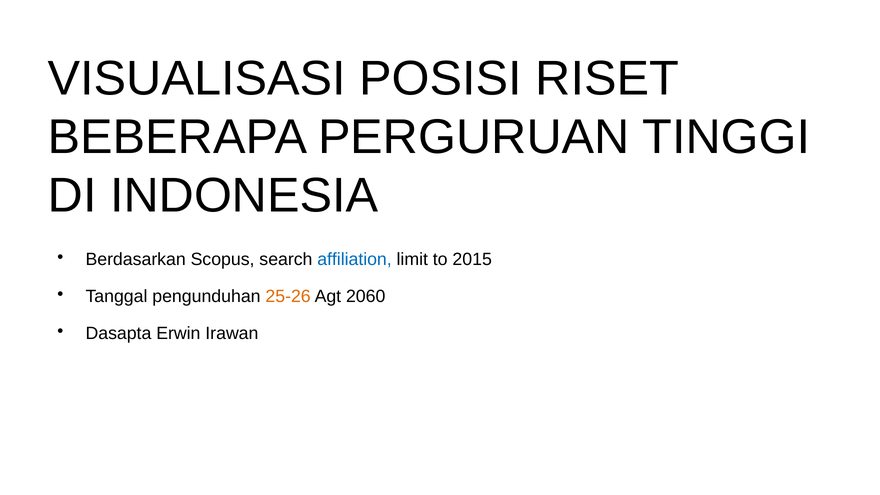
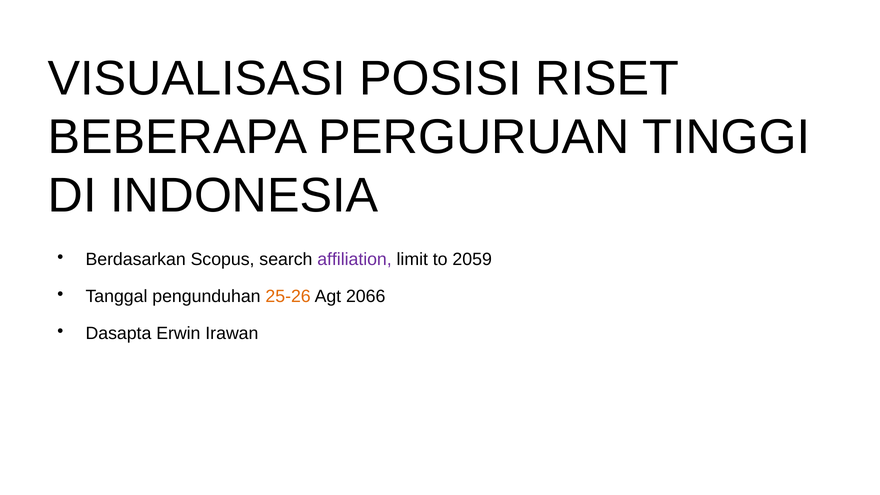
affiliation colour: blue -> purple (355, 259)
2015: 2015 -> 2059 (472, 259)
2060: 2060 -> 2066 (366, 296)
